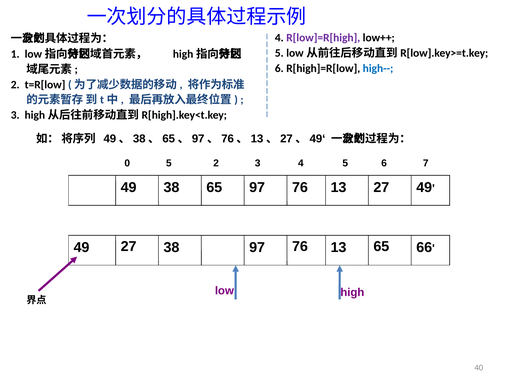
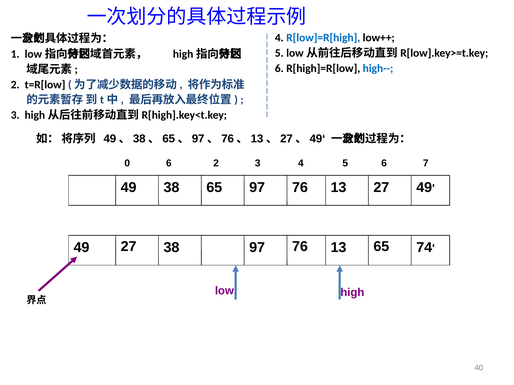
R[low]=R[high colour: purple -> blue (323, 38)
0 5: 5 -> 6 (169, 163)
66: 66 -> 74 (424, 248)
